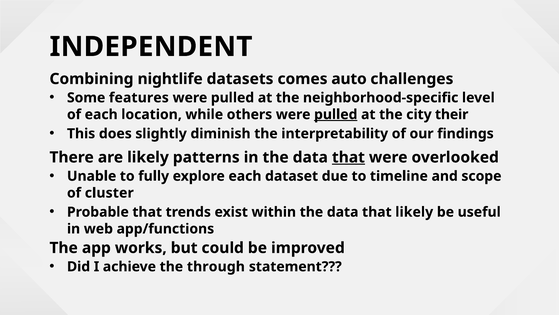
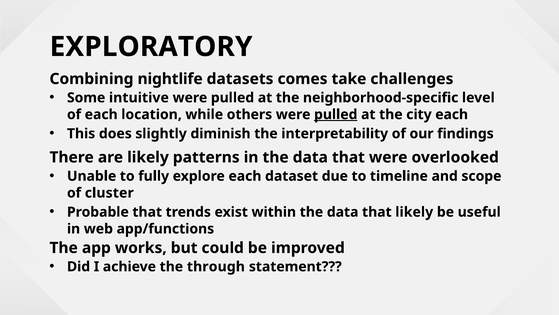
INDEPENDENT: INDEPENDENT -> EXPLORATORY (151, 47)
auto: auto -> take (349, 79)
features: features -> intuitive (139, 98)
city their: their -> each (452, 114)
that underline: present -> none (348, 157)
